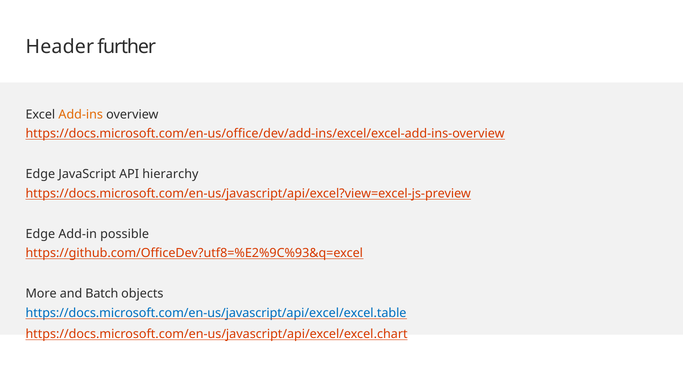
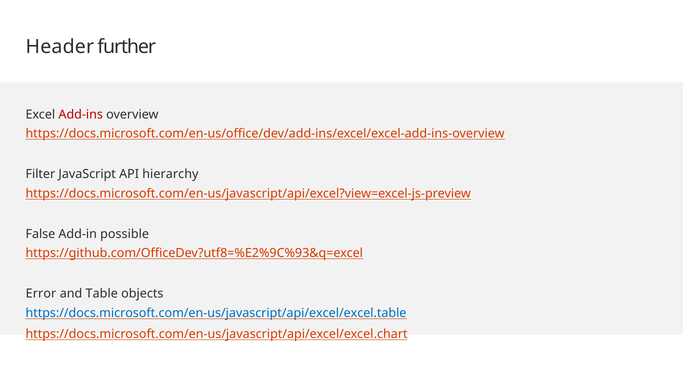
Add-ins colour: orange -> red (81, 114)
Edge: Edge -> Filter (40, 174)
Edge: Edge -> False (40, 234)
More: More -> Error (41, 294)
Batch: Batch -> Table (102, 294)
